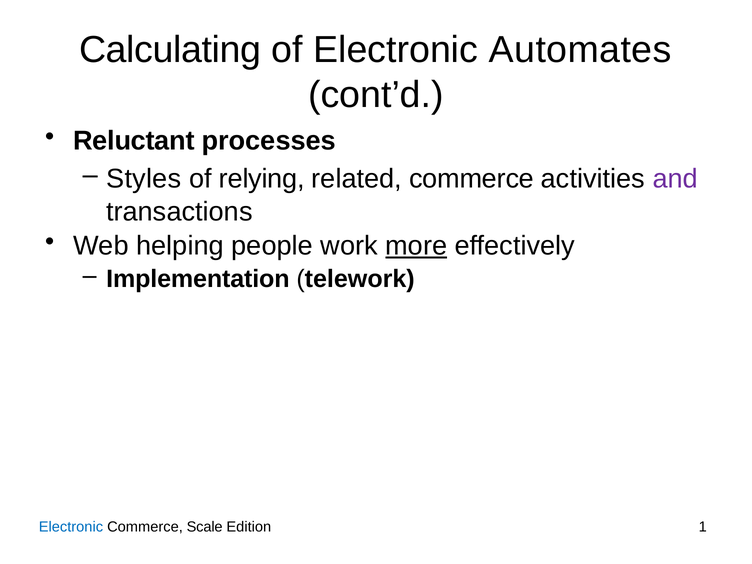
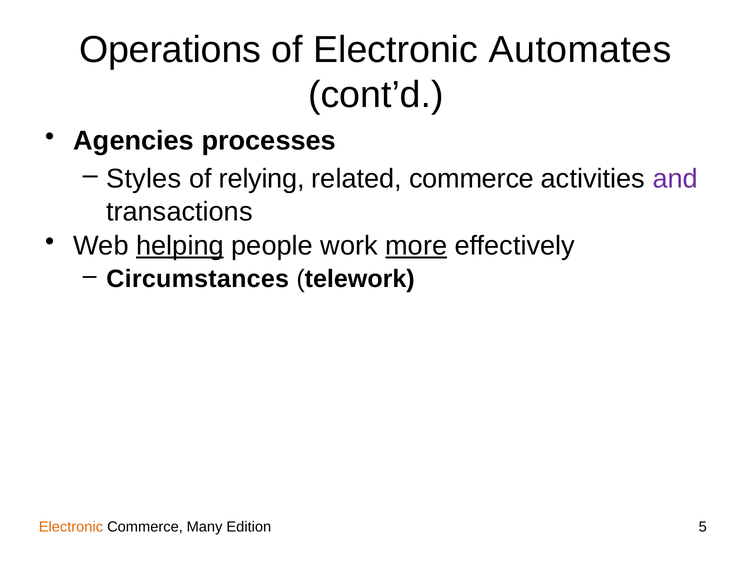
Calculating: Calculating -> Operations (170, 50)
Reluctant: Reluctant -> Agencies (134, 141)
helping underline: none -> present (180, 246)
Implementation: Implementation -> Circumstances (198, 279)
Electronic colour: blue -> orange (71, 527)
Scale: Scale -> Many (205, 527)
1: 1 -> 5 (703, 527)
